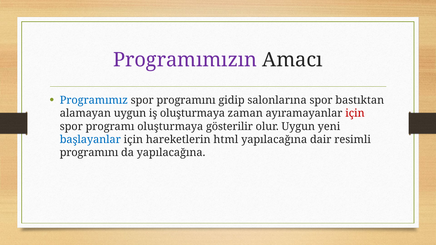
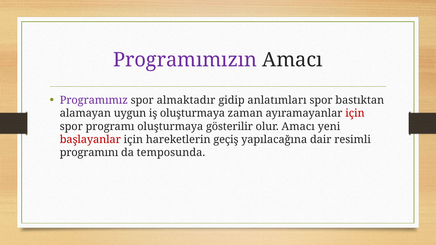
Programımız colour: blue -> purple (94, 100)
spor programını: programını -> almaktadır (186, 100)
salonlarına: salonlarına -> anlatımları (277, 100)
olur Uygun: Uygun -> Amacı (298, 127)
başlayanlar colour: blue -> red (90, 140)
html: html -> geçiş (226, 140)
da yapılacağına: yapılacağına -> temposunda (171, 153)
